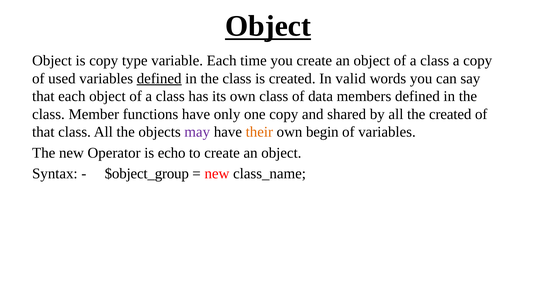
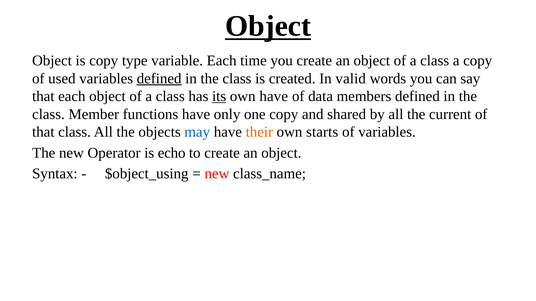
its underline: none -> present (219, 96)
own class: class -> have (274, 96)
the created: created -> current (450, 114)
may colour: purple -> blue (197, 132)
begin: begin -> starts (322, 132)
$object_group: $object_group -> $object_using (147, 174)
